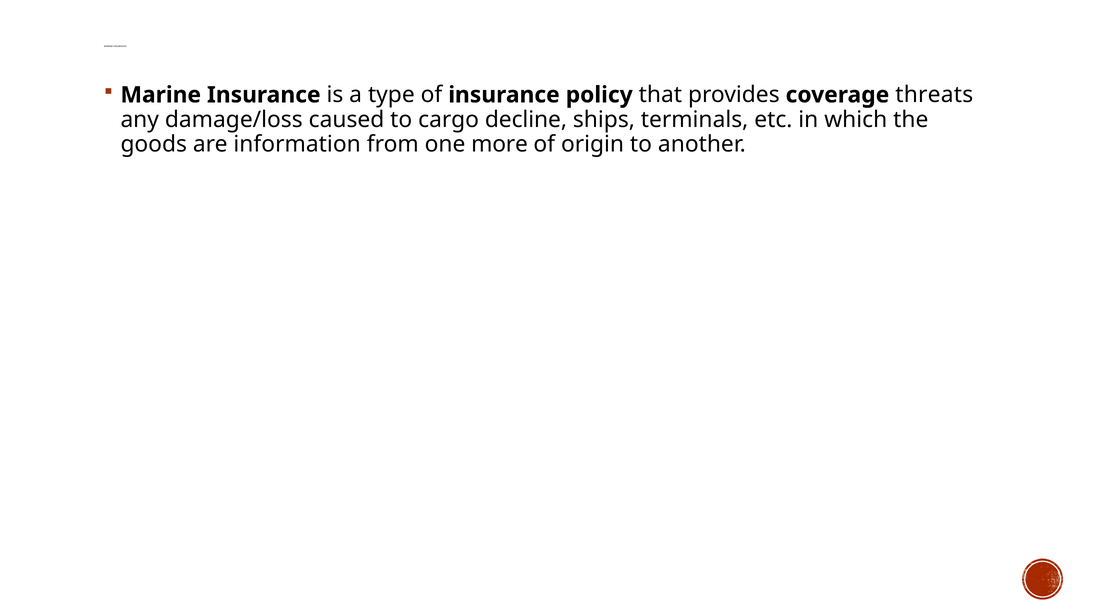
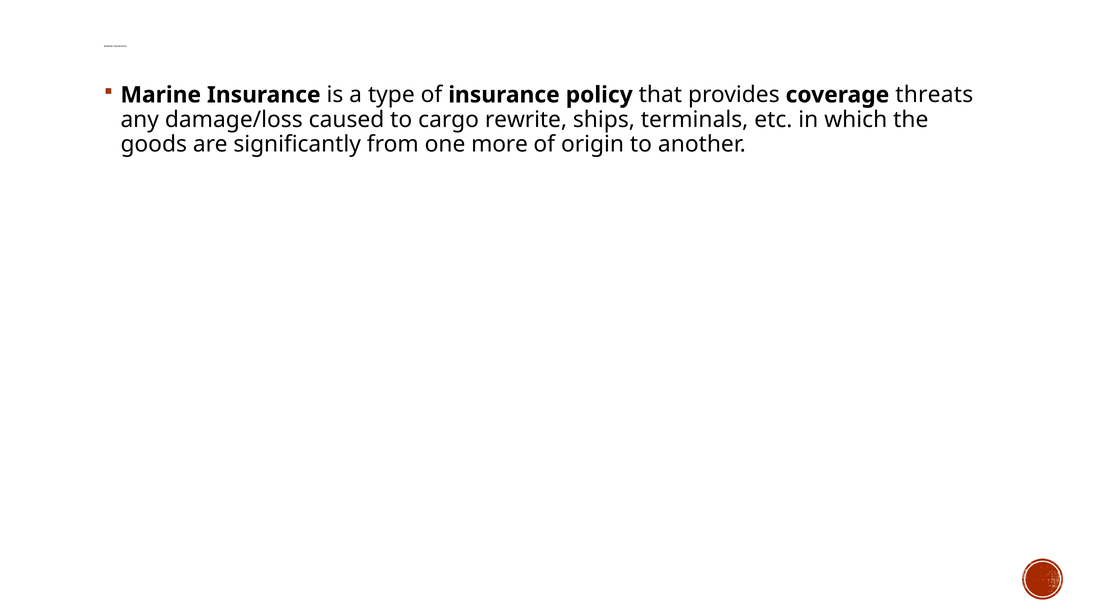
decline: decline -> rewrite (526, 119)
information: information -> significantly (297, 144)
